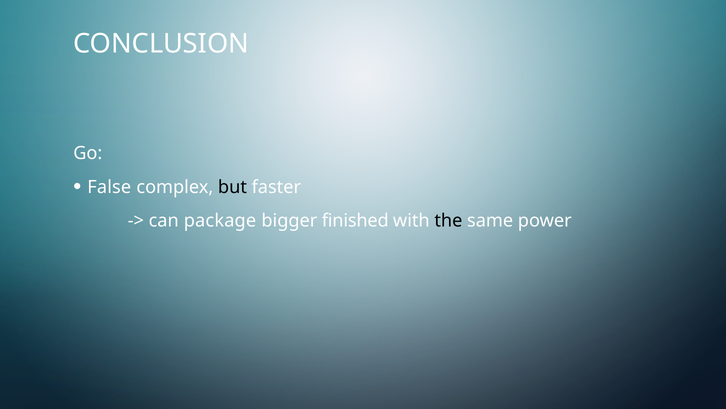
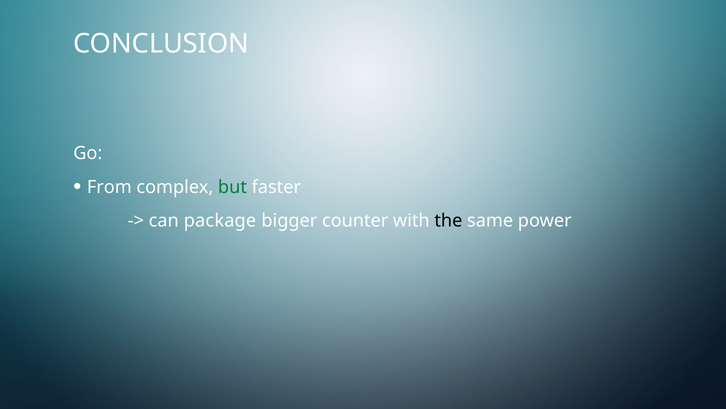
False: False -> From (109, 187)
but colour: black -> green (232, 187)
finished: finished -> counter (355, 221)
